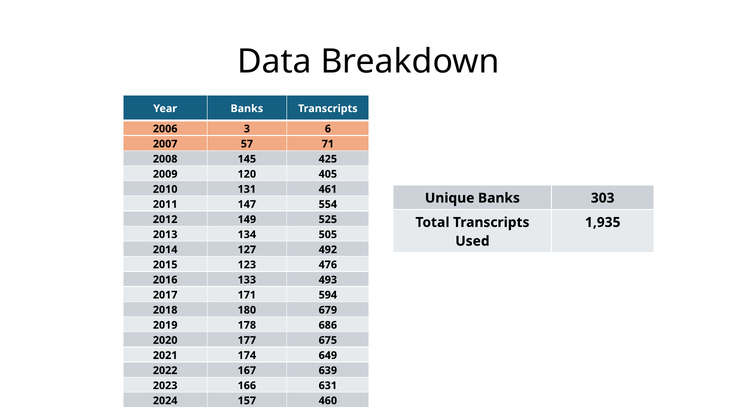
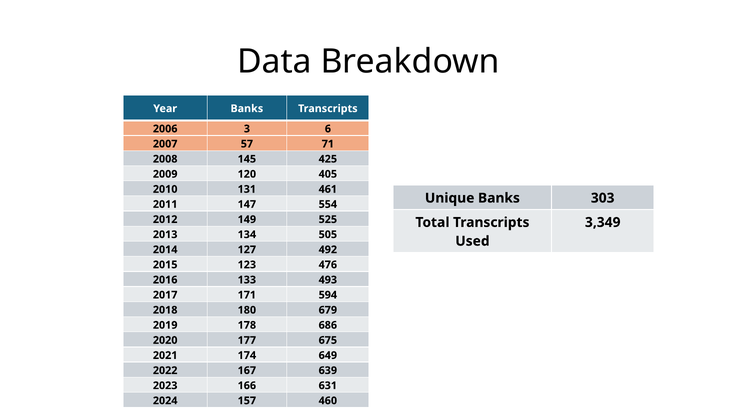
1,935: 1,935 -> 3,349 (603, 223)
